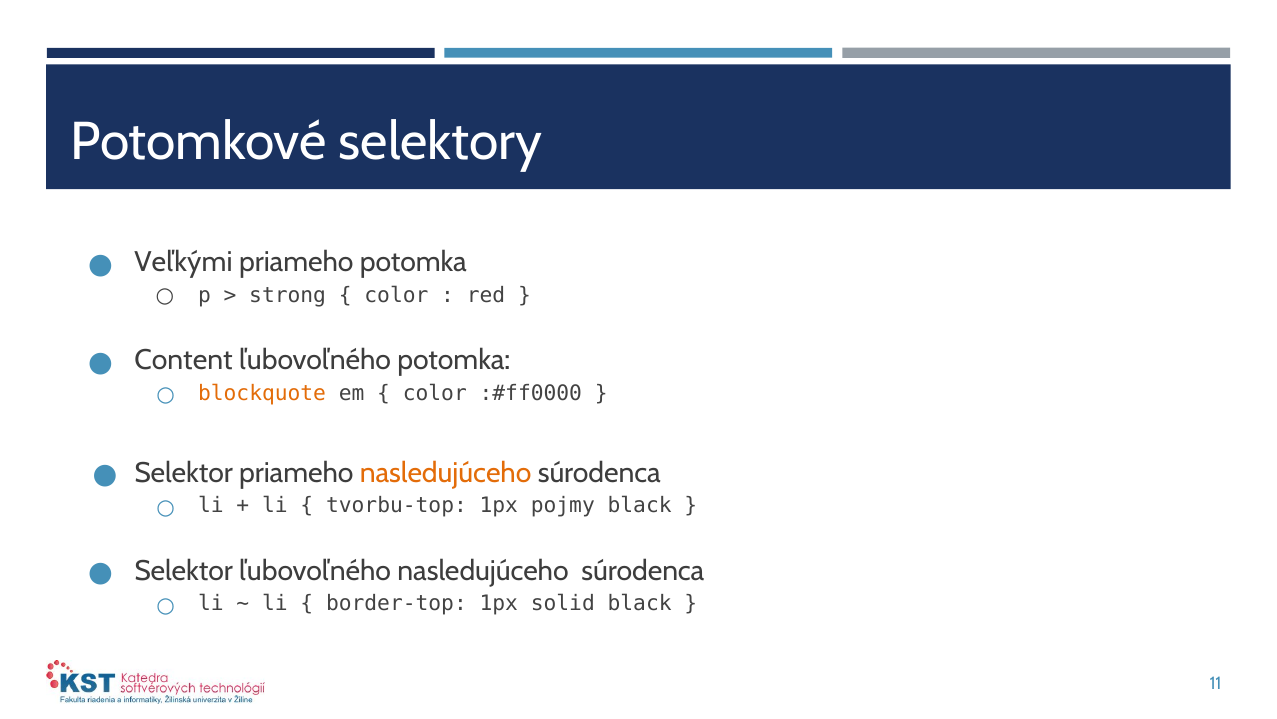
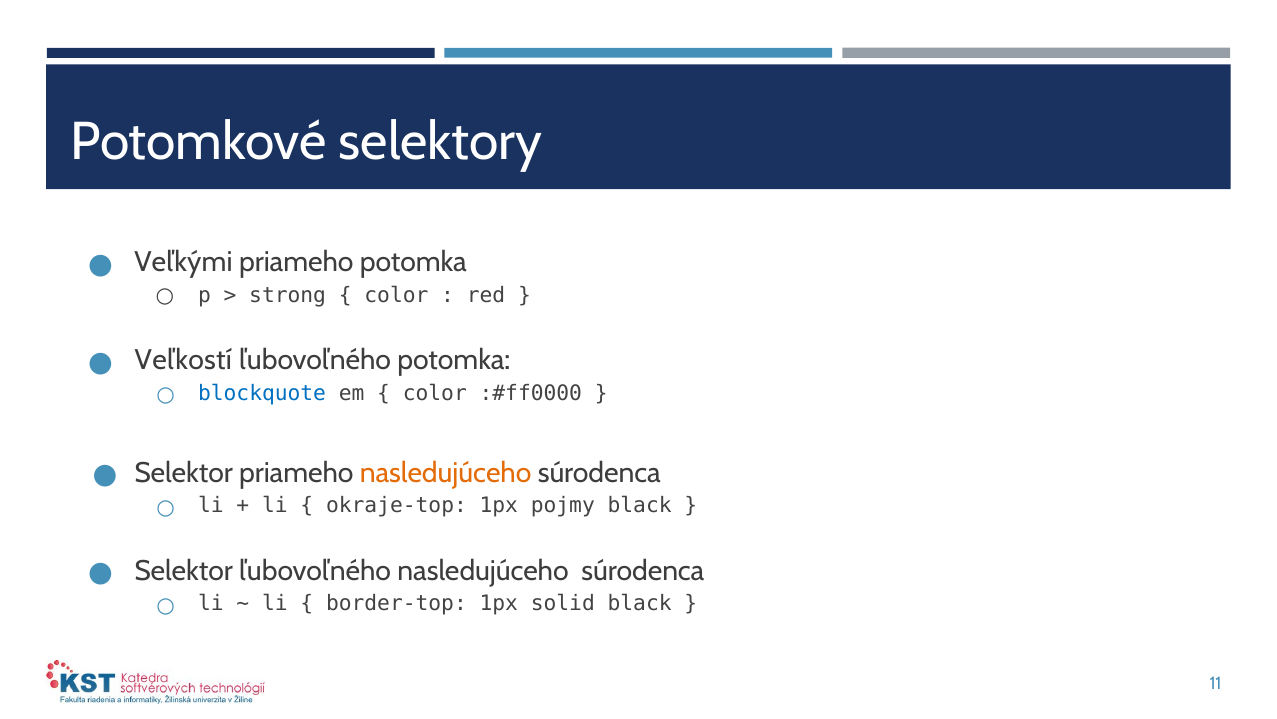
Content: Content -> Veľkostí (183, 360)
blockquote colour: orange -> blue (262, 393)
tvorbu-top: tvorbu-top -> okraje-top (396, 505)
